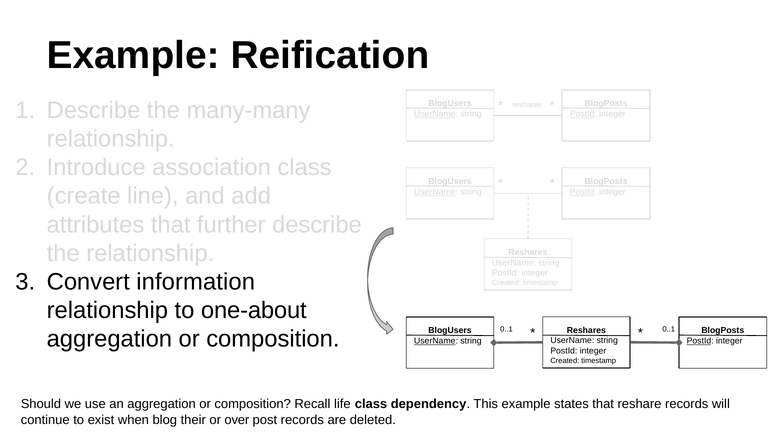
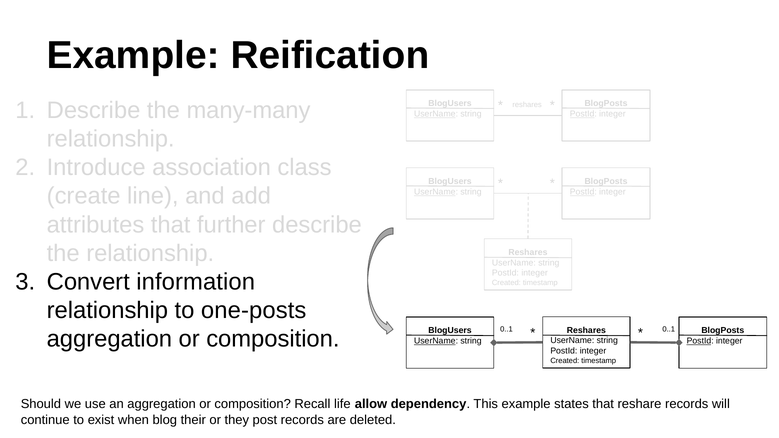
one-about: one-about -> one-posts (254, 310)
life class: class -> allow (371, 404)
over: over -> they (237, 420)
